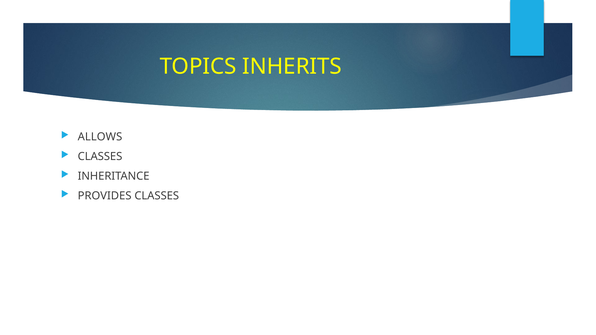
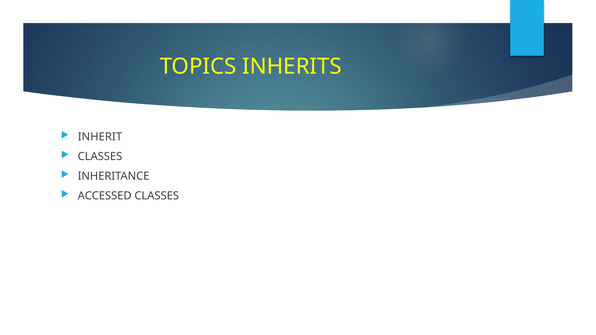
ALLOWS: ALLOWS -> INHERIT (100, 137)
PROVIDES: PROVIDES -> ACCESSED (105, 196)
